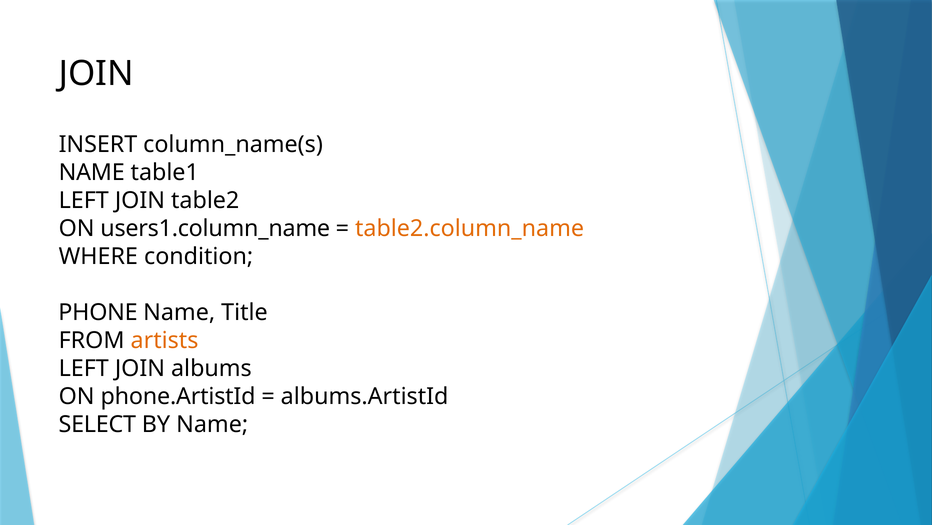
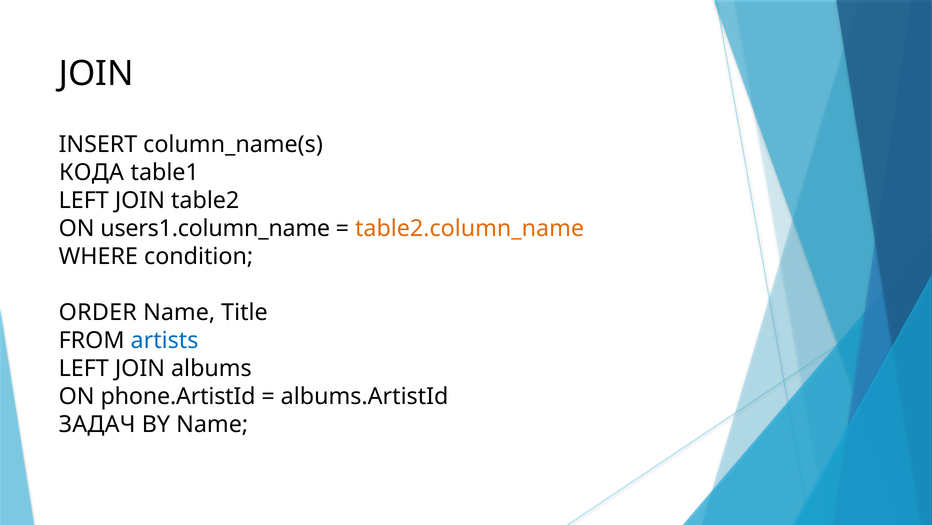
NAME: NAME -> КОДА (91, 172)
PHONE: PHONE -> ORDER (98, 312)
artists colour: orange -> blue (164, 340)
SELECT: SELECT -> ЗАДАЧ (97, 424)
